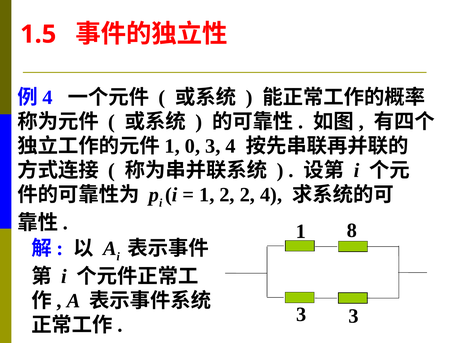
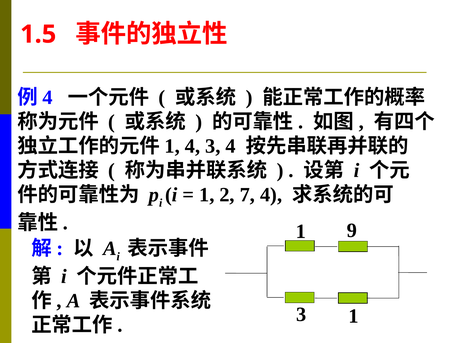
1 0: 0 -> 4 (193, 146)
2 2: 2 -> 7 (247, 195)
8: 8 -> 9 (352, 230)
3 3: 3 -> 1 (354, 316)
